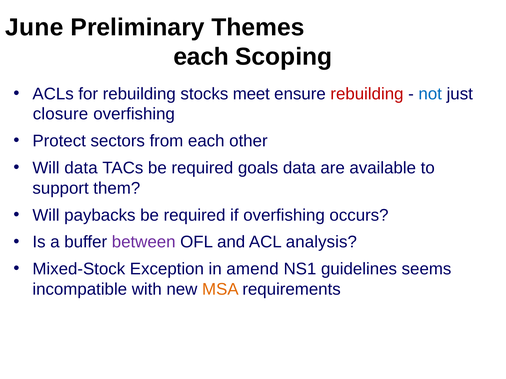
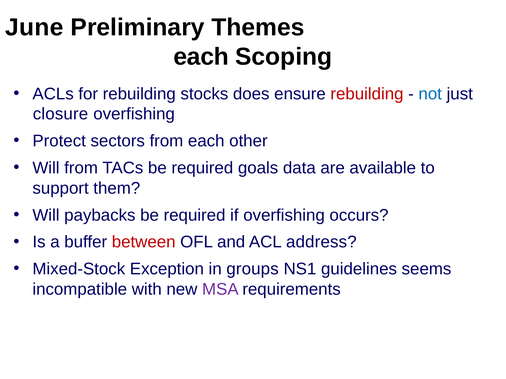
meet: meet -> does (251, 94)
Will data: data -> from (81, 168)
between colour: purple -> red (144, 242)
analysis: analysis -> address (321, 242)
amend: amend -> groups (253, 269)
MSA colour: orange -> purple (220, 290)
